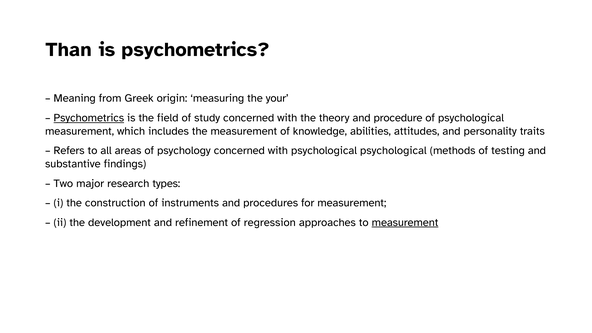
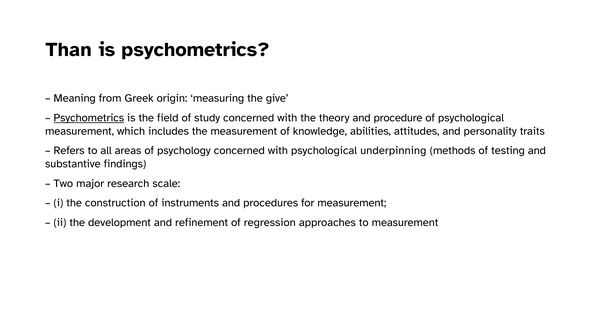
your: your -> give (277, 98)
psychological psychological: psychological -> underpinning (393, 151)
types: types -> scale (166, 183)
measurement underline: present -> none (405, 222)
